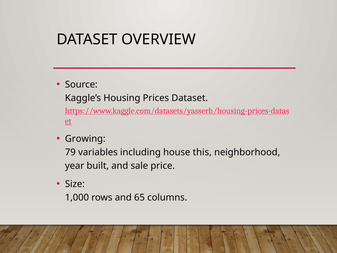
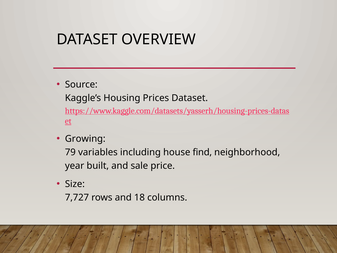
this: this -> find (202, 152)
1,000: 1,000 -> 7,727 (77, 197)
65: 65 -> 18 (139, 197)
